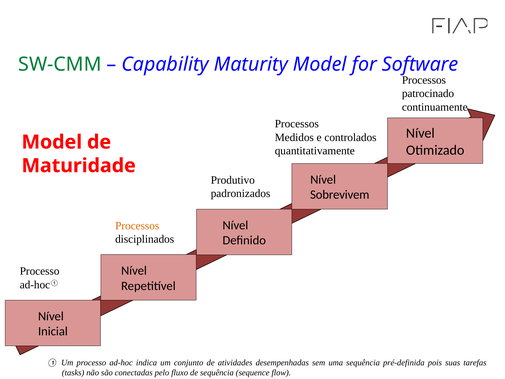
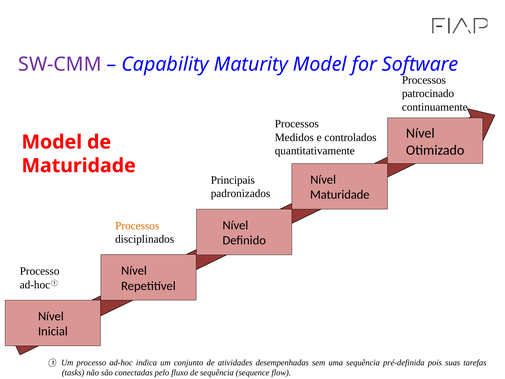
SW-CMM colour: green -> purple (60, 64)
Produtivo: Produtivo -> Principais (233, 180)
Sobrevivem: Sobrevivem -> Maturidade (340, 195)
